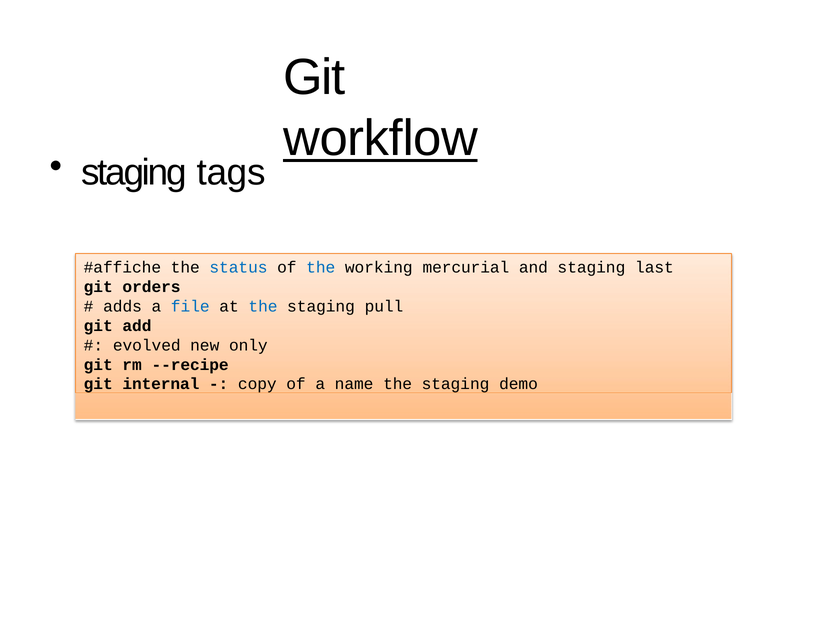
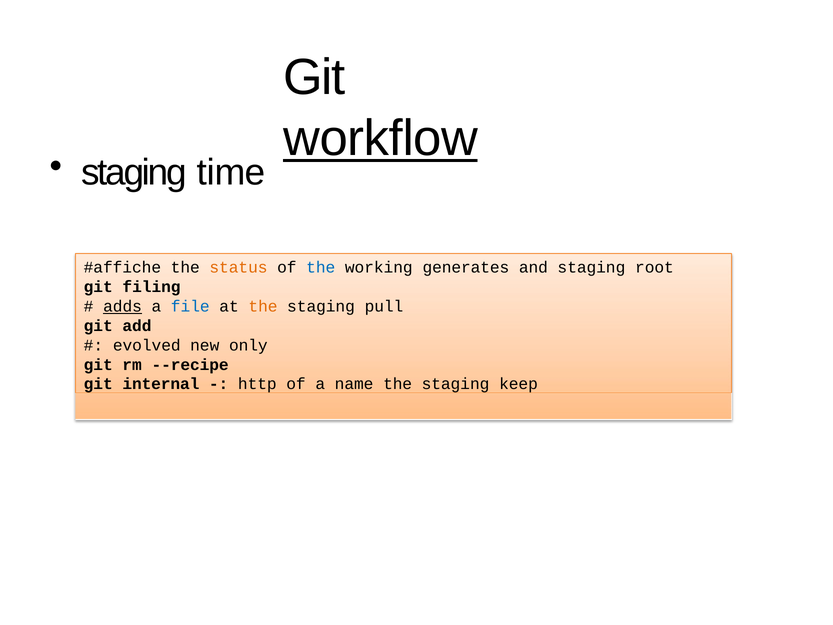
tags: tags -> time (231, 172)
status colour: blue -> orange (238, 267)
mercurial: mercurial -> generates (466, 267)
last: last -> root (654, 267)
orders: orders -> filing (152, 287)
adds underline: none -> present (123, 306)
the colour: blue -> orange (263, 306)
copy: copy -> http (257, 384)
demo: demo -> keep (519, 384)
